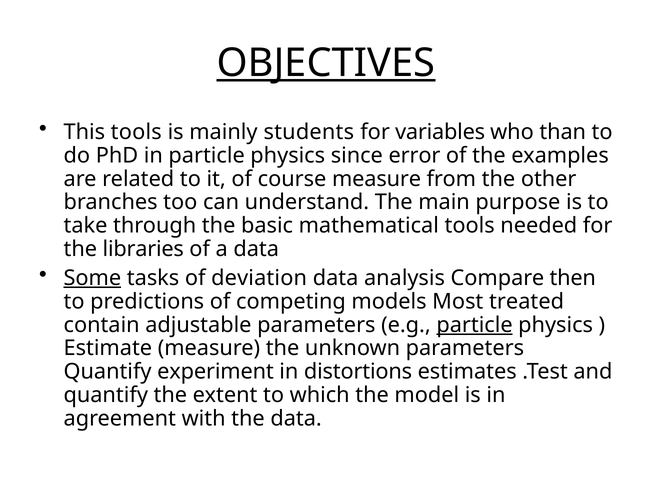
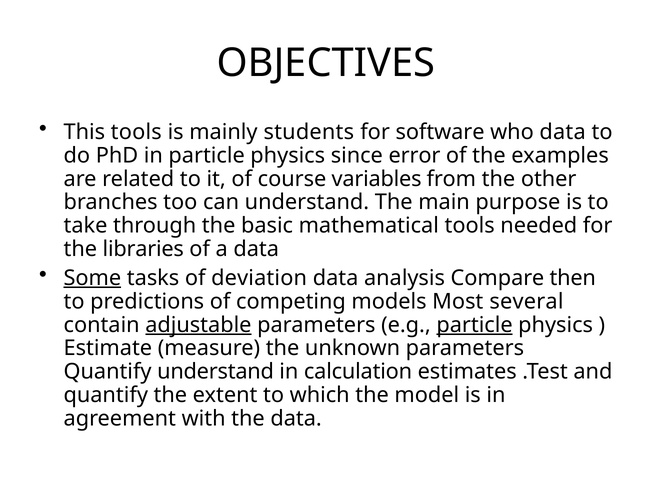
OBJECTIVES underline: present -> none (326, 63)
variables: variables -> software (440, 132)
who than: than -> data (563, 132)
course measure: measure -> variables (377, 179)
treated: treated -> several (526, 301)
adjustable underline: none -> present (198, 325)
Quantify experiment: experiment -> understand (216, 372)
distortions: distortions -> calculation (358, 372)
